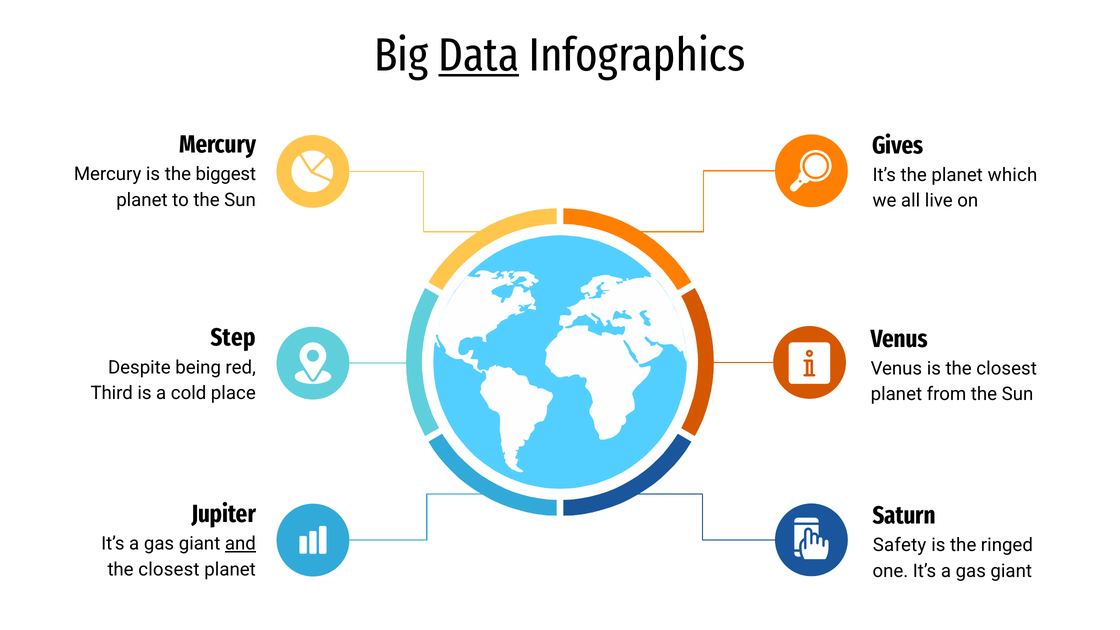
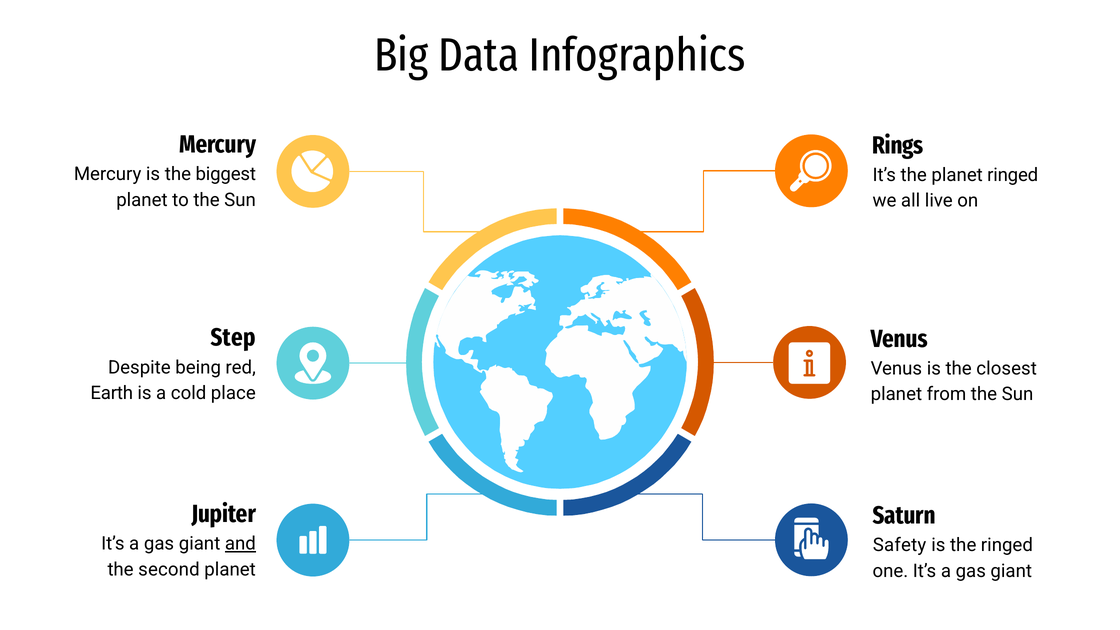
Data underline: present -> none (479, 55)
Gives: Gives -> Rings (898, 145)
planet which: which -> ringed (1013, 175)
Third: Third -> Earth (112, 393)
closest: closest -> second (169, 569)
